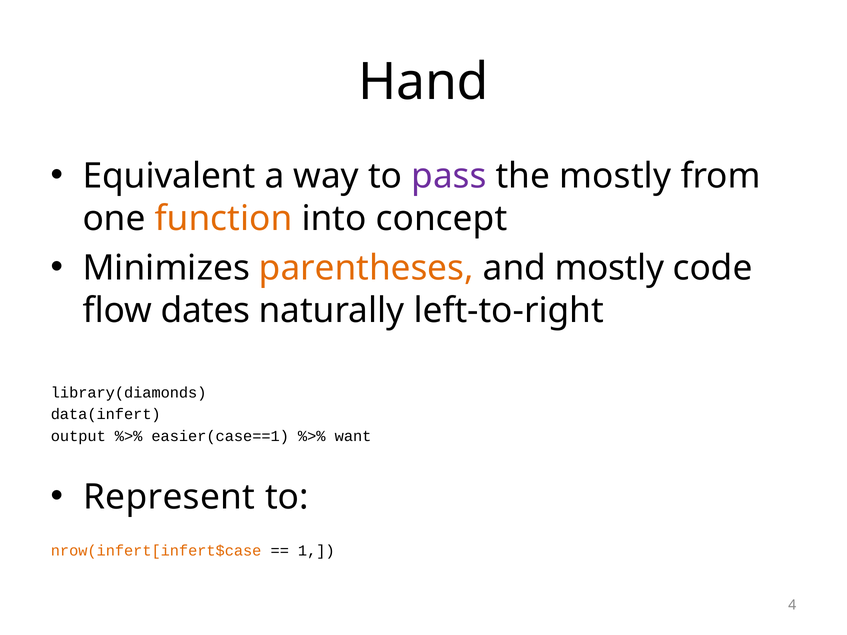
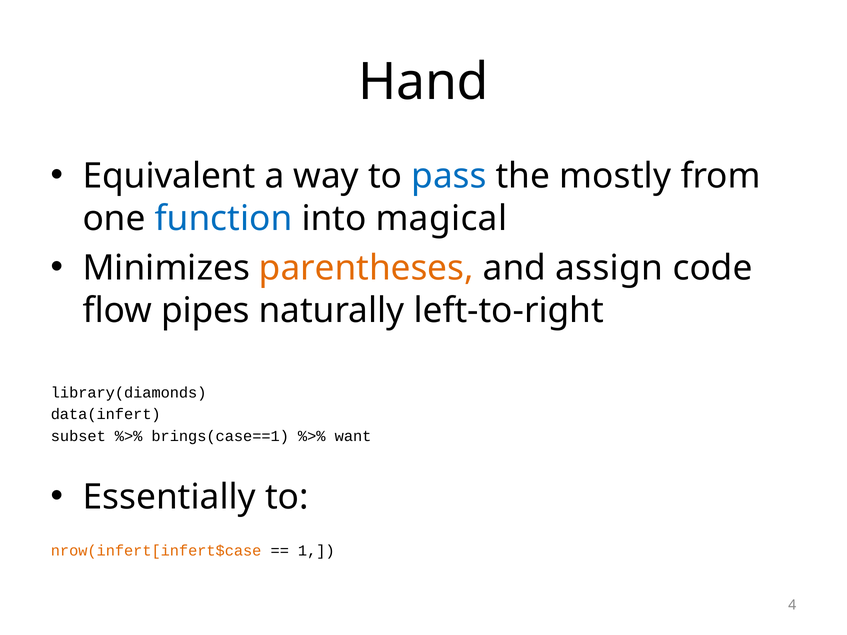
pass colour: purple -> blue (449, 176)
function colour: orange -> blue (224, 218)
concept: concept -> magical (441, 218)
and mostly: mostly -> assign (609, 268)
dates: dates -> pipes (205, 311)
output: output -> subset (78, 436)
easier(case==1: easier(case==1 -> brings(case==1 (220, 436)
Represent: Represent -> Essentially (169, 497)
